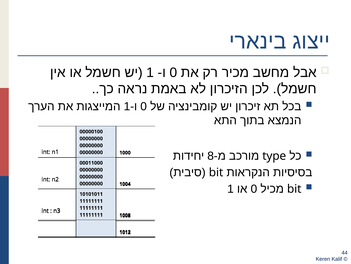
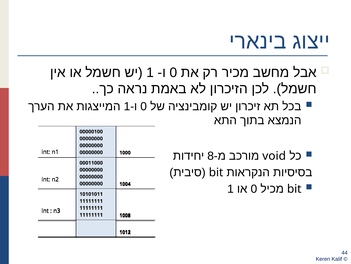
type: type -> void (274, 156)
